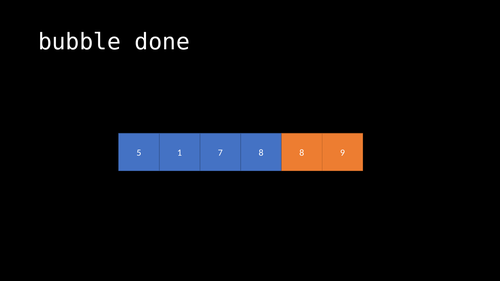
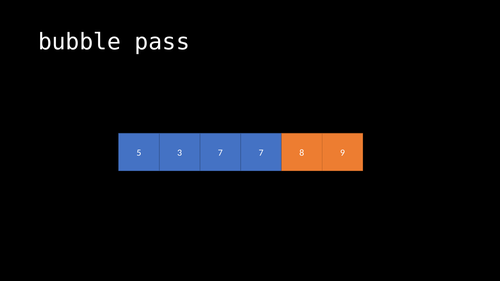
done: done -> pass (162, 42)
1: 1 -> 3 (180, 153)
7 8: 8 -> 7 (261, 153)
